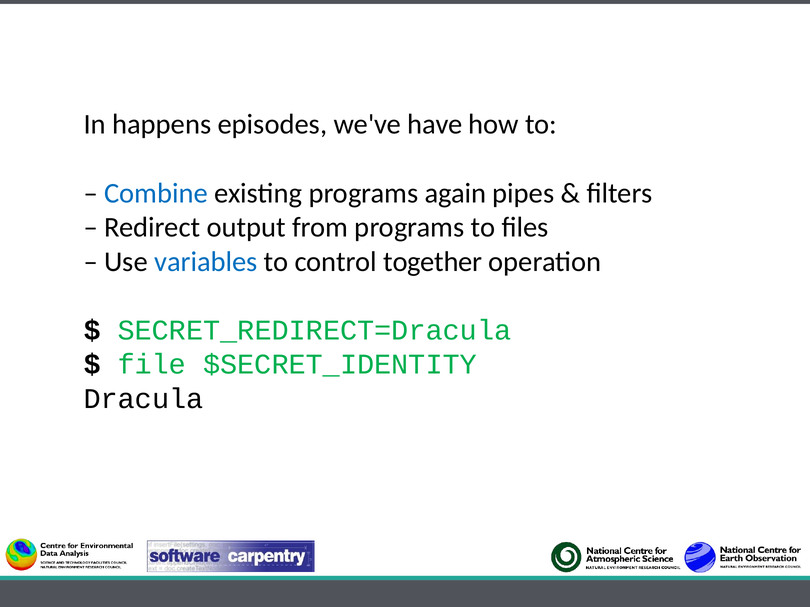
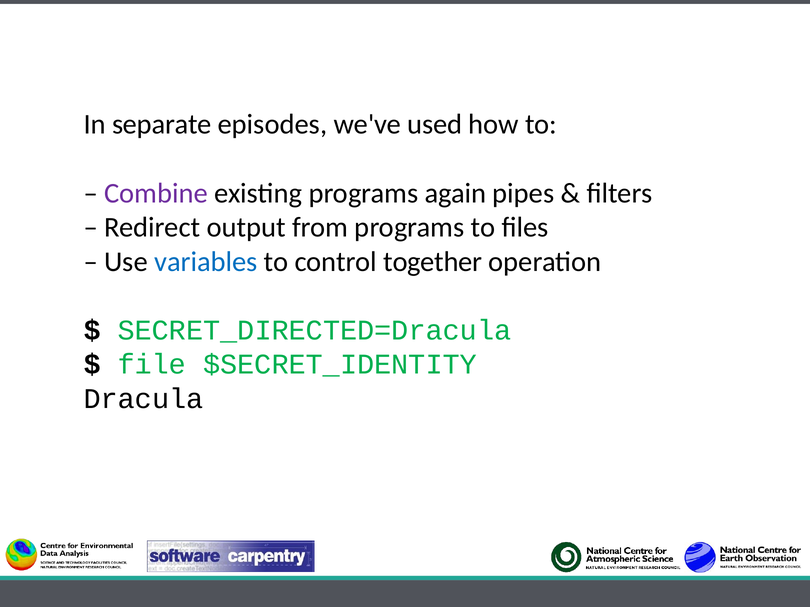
happens: happens -> separate (162, 125)
have: have -> used (435, 125)
Combine colour: blue -> purple (156, 193)
SECRET_REDIRECT=Dracula: SECRET_REDIRECT=Dracula -> SECRET_DIRECTED=Dracula (314, 330)
